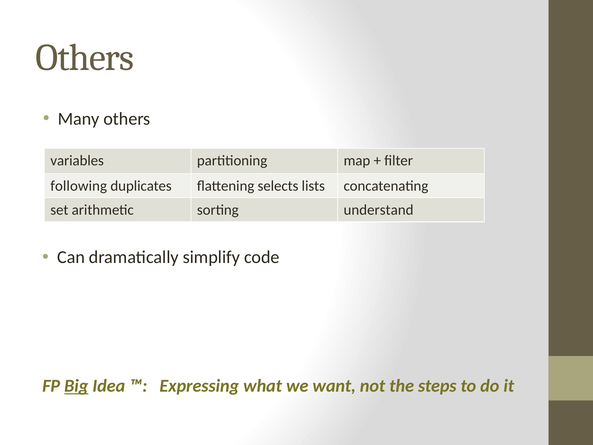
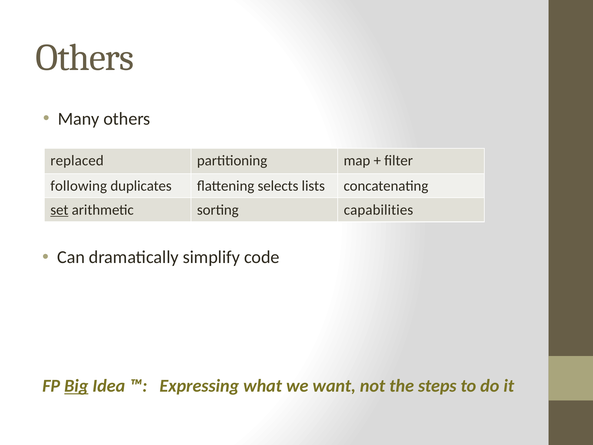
variables: variables -> replaced (77, 160)
set underline: none -> present (59, 210)
understand: understand -> capabilities (378, 210)
